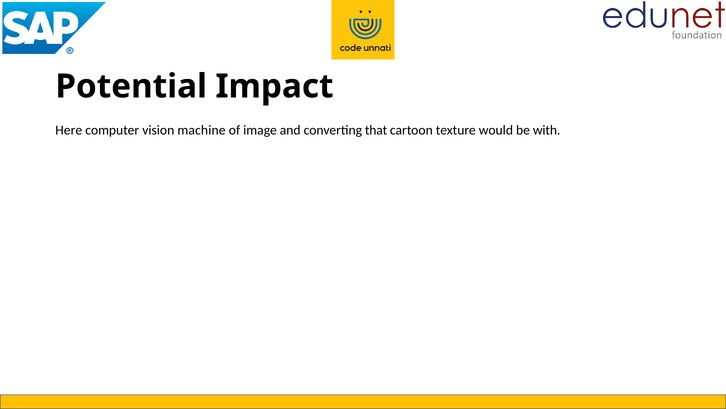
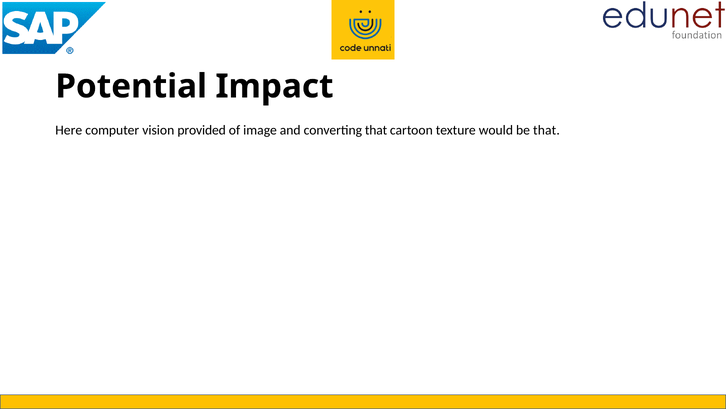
machine: machine -> provided (202, 130)
be with: with -> that (546, 130)
